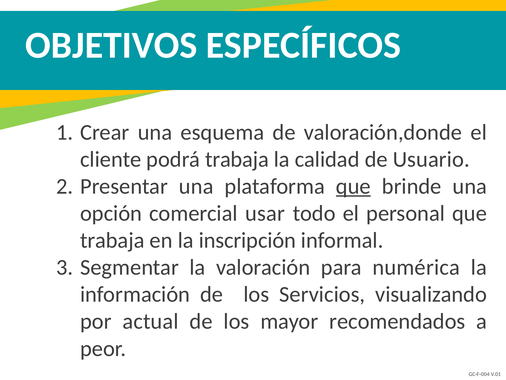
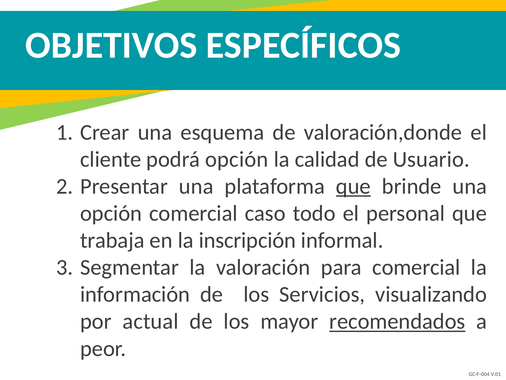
podrá trabaja: trabaja -> opción (237, 159)
usar: usar -> caso (265, 213)
para numérica: numérica -> comercial (416, 267)
recomendados underline: none -> present (397, 321)
